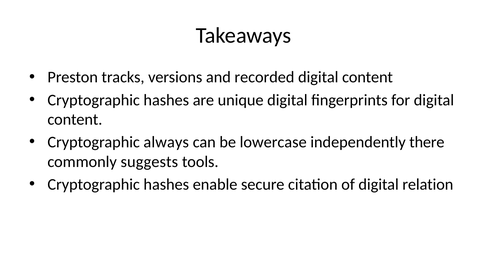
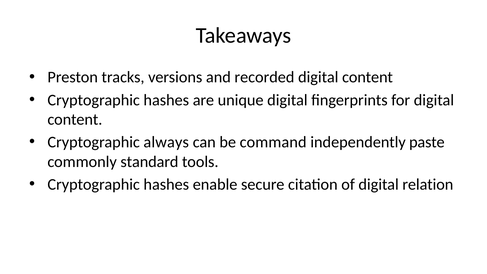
lowercase: lowercase -> command (273, 142)
there: there -> paste (427, 142)
suggests: suggests -> standard (149, 162)
